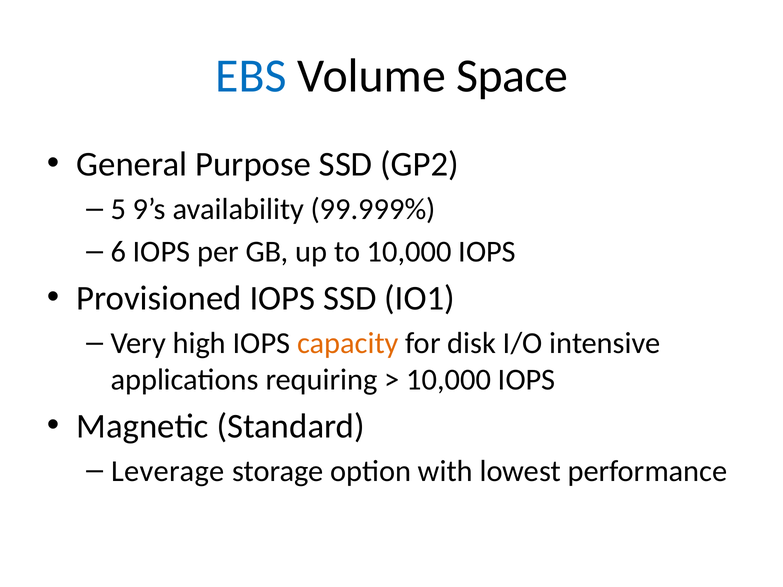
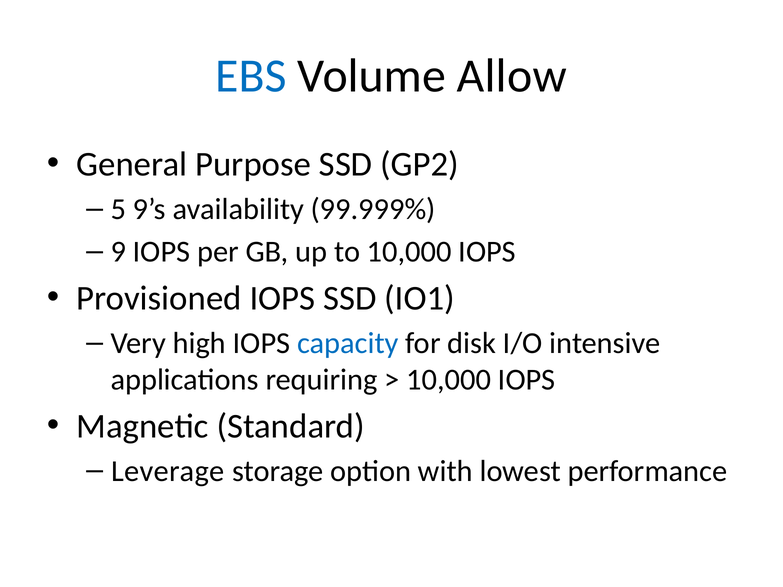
Space: Space -> Allow (512, 76)
6: 6 -> 9 (118, 252)
capacity colour: orange -> blue (348, 343)
